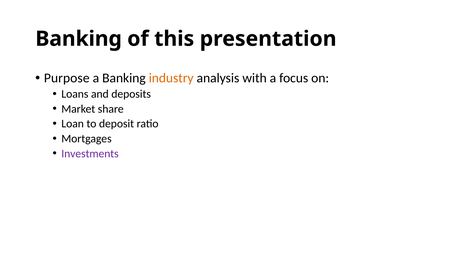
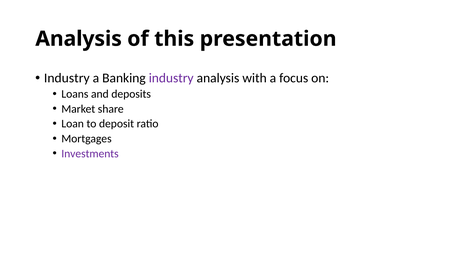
Banking: Banking -> Analysis (79, 39)
Purpose: Purpose -> Industry (67, 78)
industry colour: orange -> purple (171, 78)
